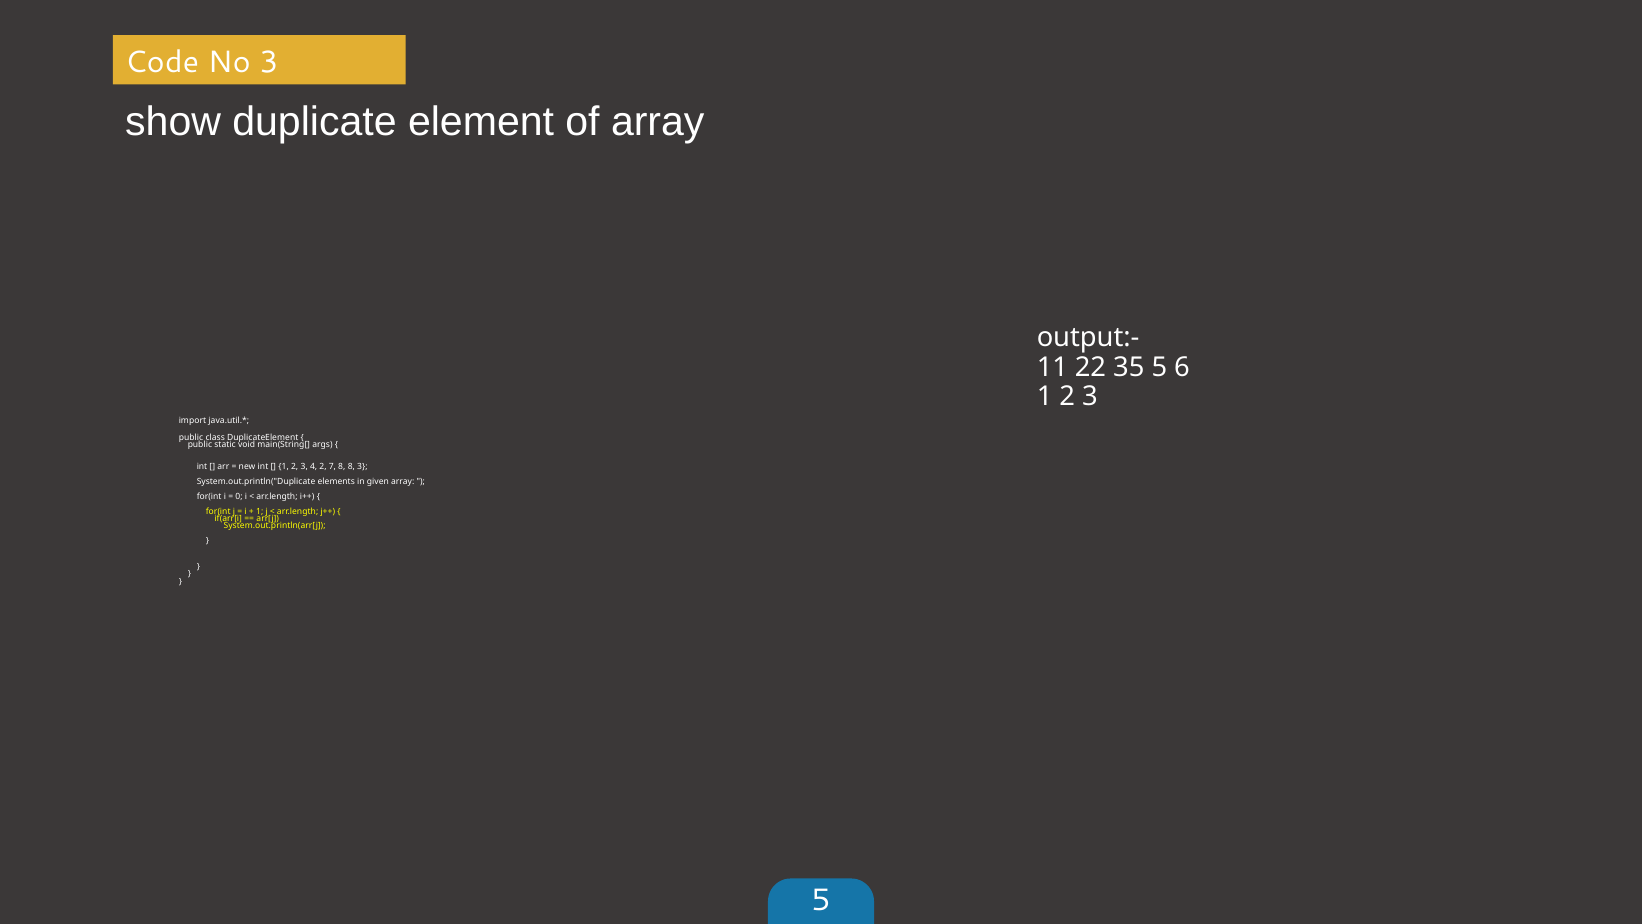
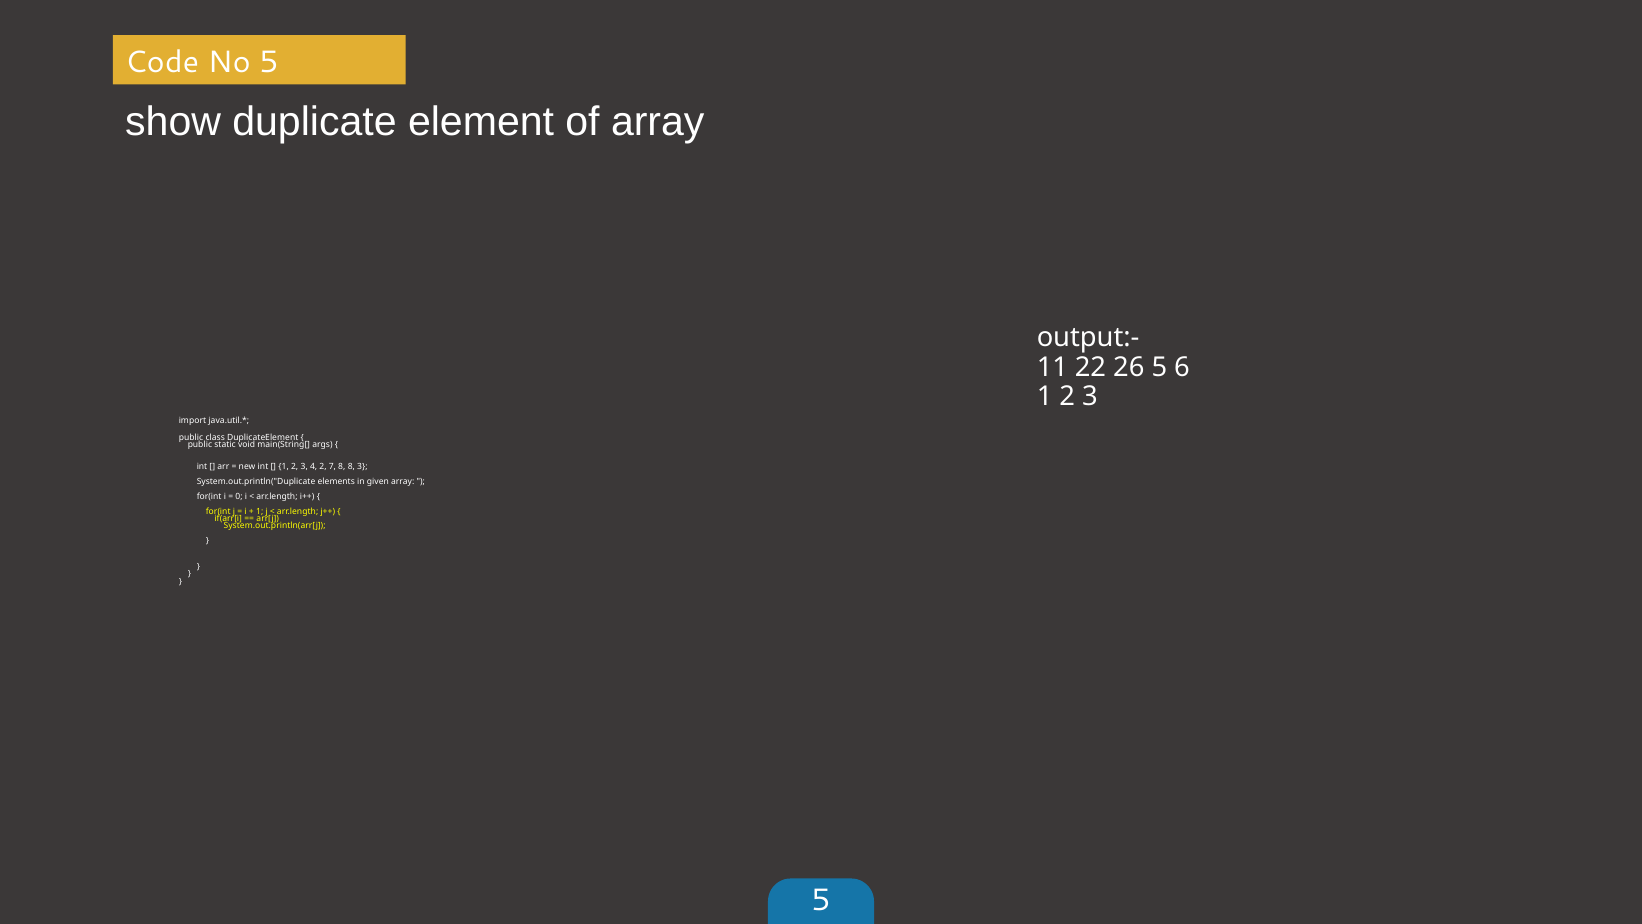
No 3: 3 -> 5 (269, 62)
35: 35 -> 26 (1129, 367)
